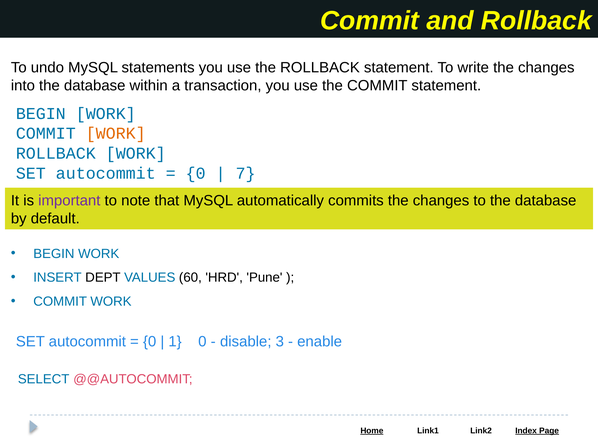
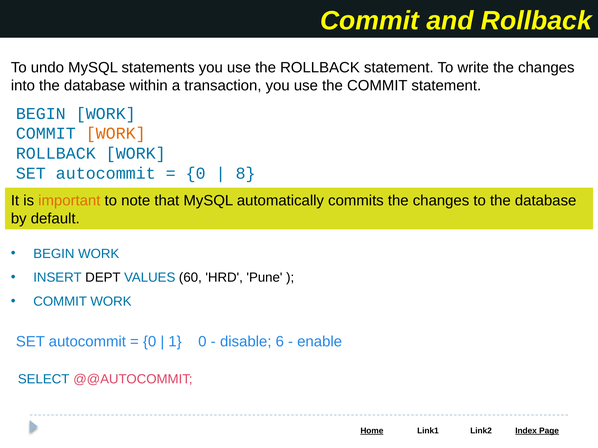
7: 7 -> 8 (246, 174)
important colour: purple -> orange (69, 201)
3: 3 -> 6 (280, 342)
